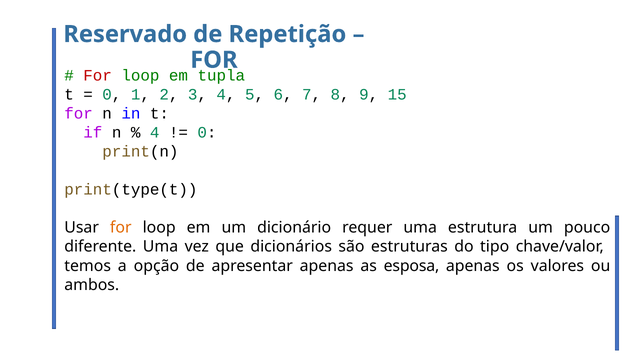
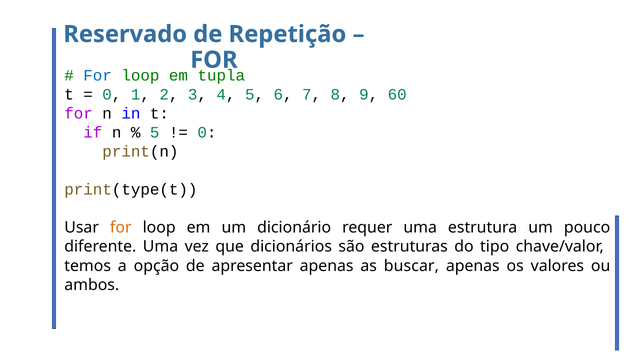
For colour: red -> blue (98, 75)
15: 15 -> 60 (397, 94)
4: 4 -> 5 (155, 132)
esposa: esposa -> buscar (411, 265)
